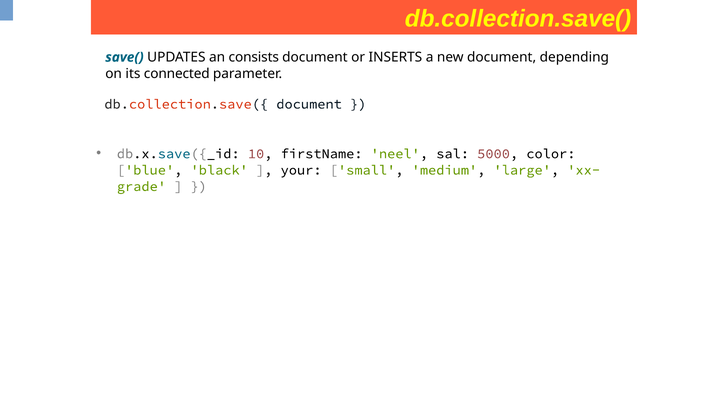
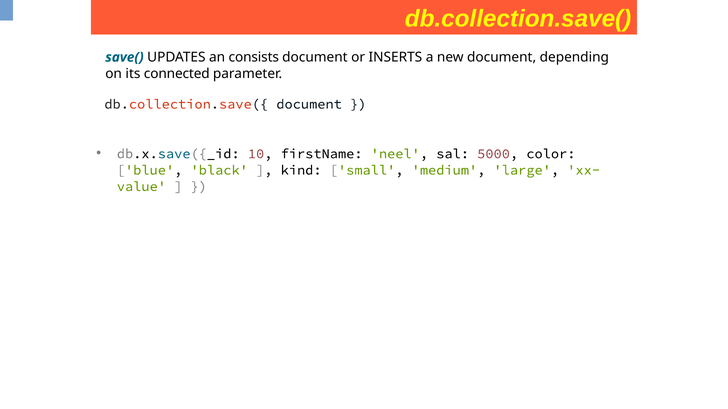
your: your -> kind (301, 170)
grade: grade -> value (141, 187)
